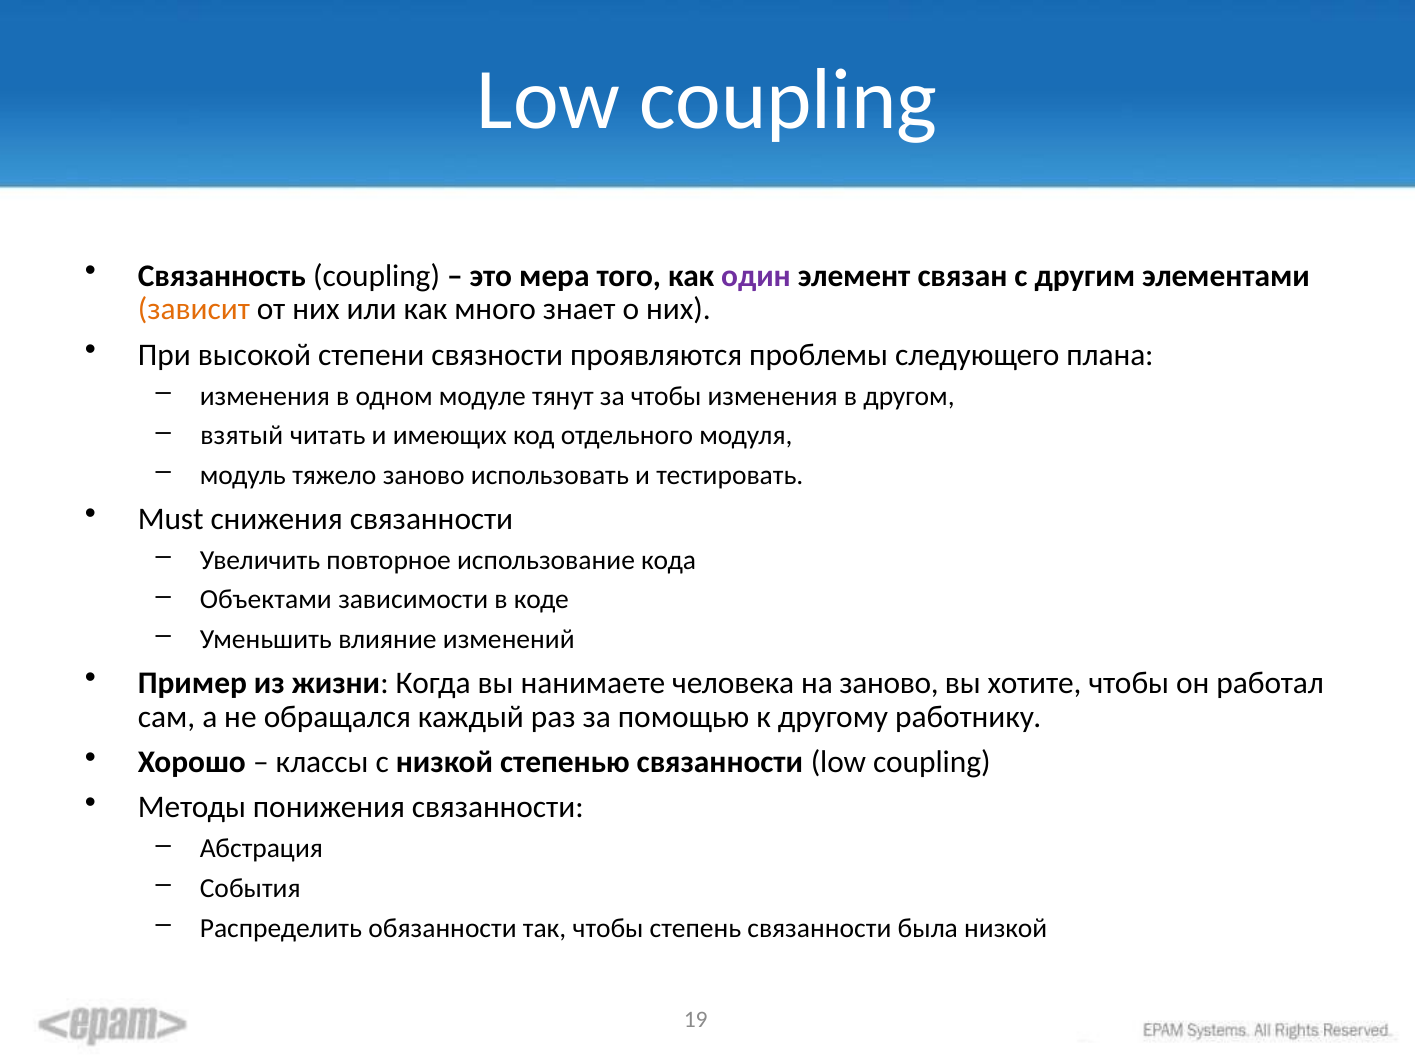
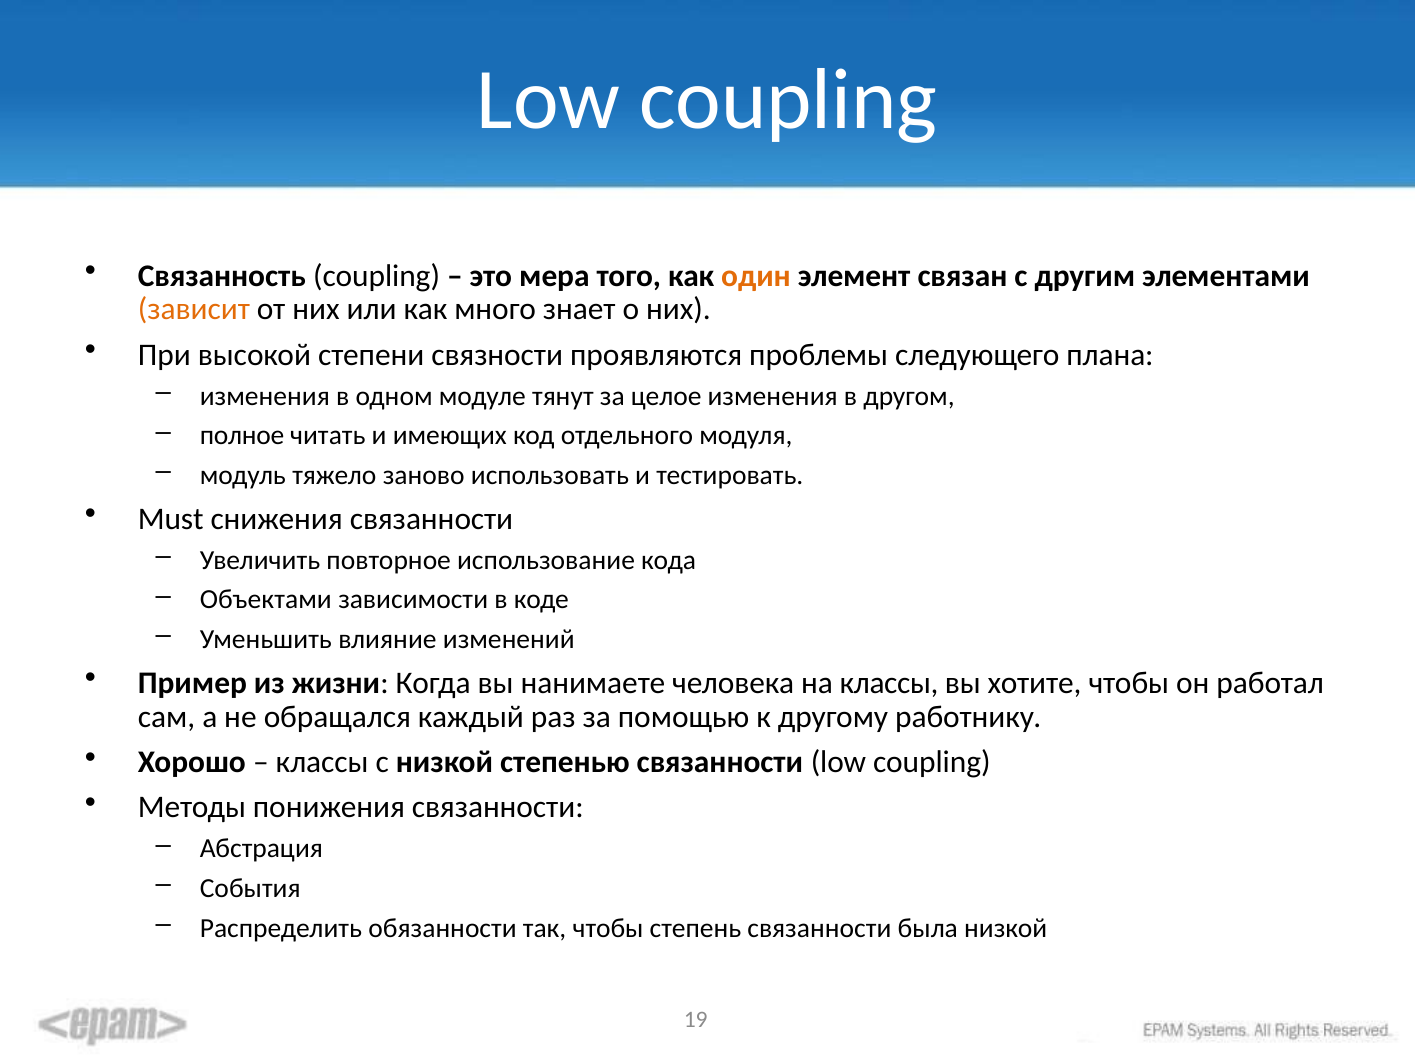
один colour: purple -> orange (756, 276)
за чтобы: чтобы -> целое (666, 396)
взятый: взятый -> полное (242, 436)
на заново: заново -> классы (889, 683)
